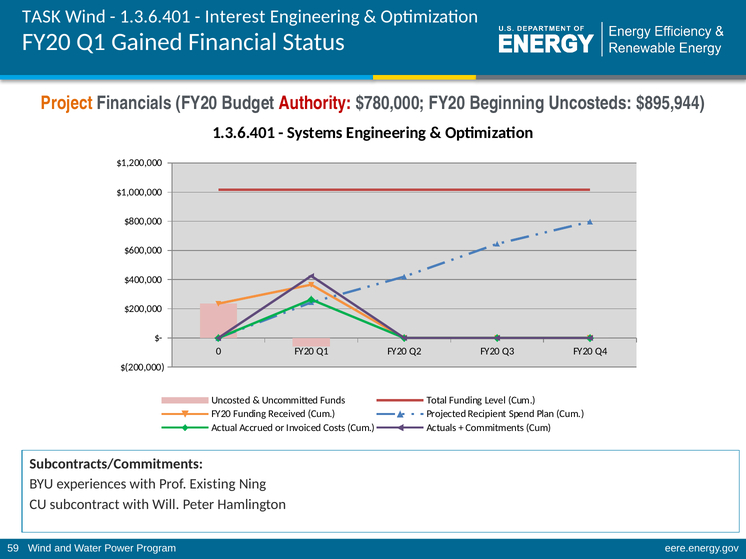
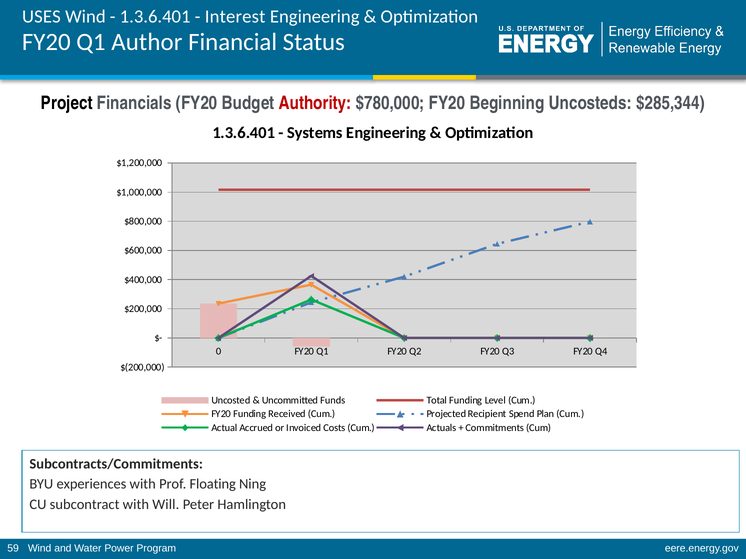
TASK: TASK -> USES (41, 17)
Gained: Gained -> Author (147, 42)
Project colour: orange -> black (67, 103)
$895,944: $895,944 -> $285,344 (670, 103)
Existing: Existing -> Floating (213, 484)
